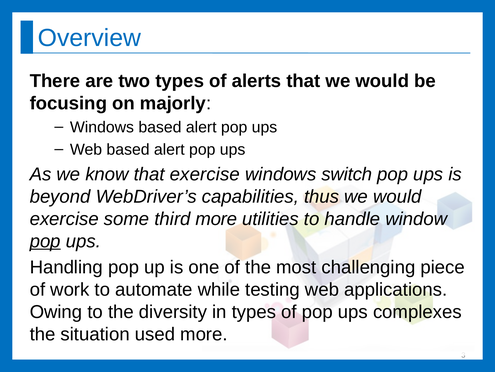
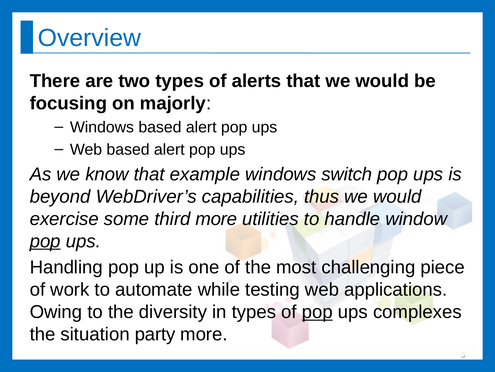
that exercise: exercise -> example (205, 174)
pop underline: none -> present (317, 312)
used: used -> party (155, 334)
